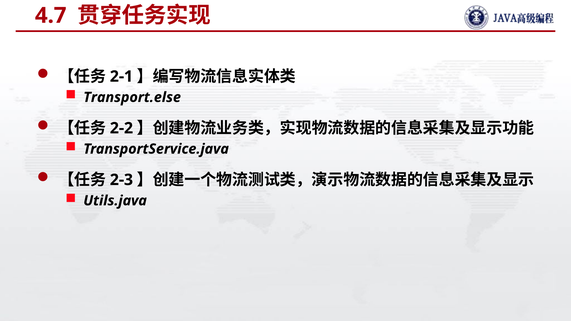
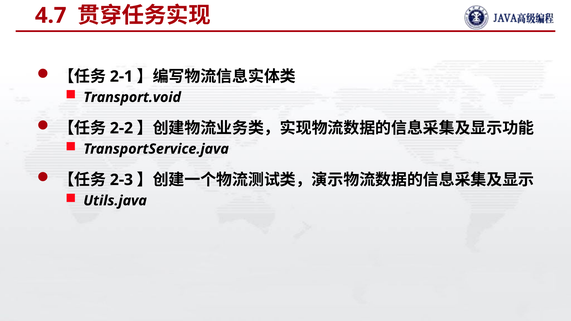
Transport.else: Transport.else -> Transport.void (132, 97)
